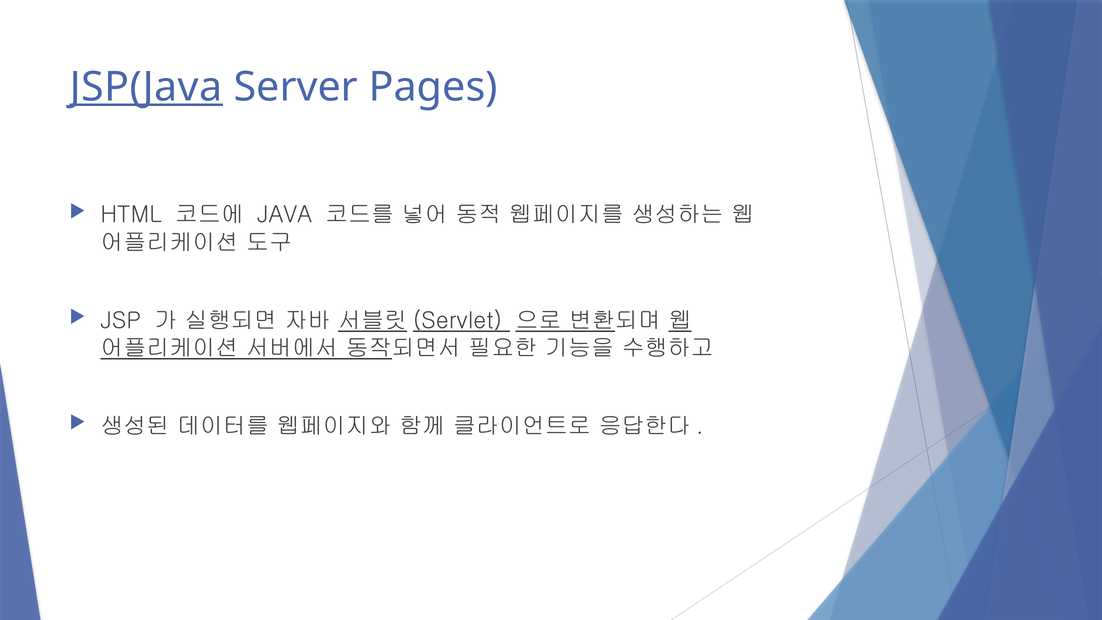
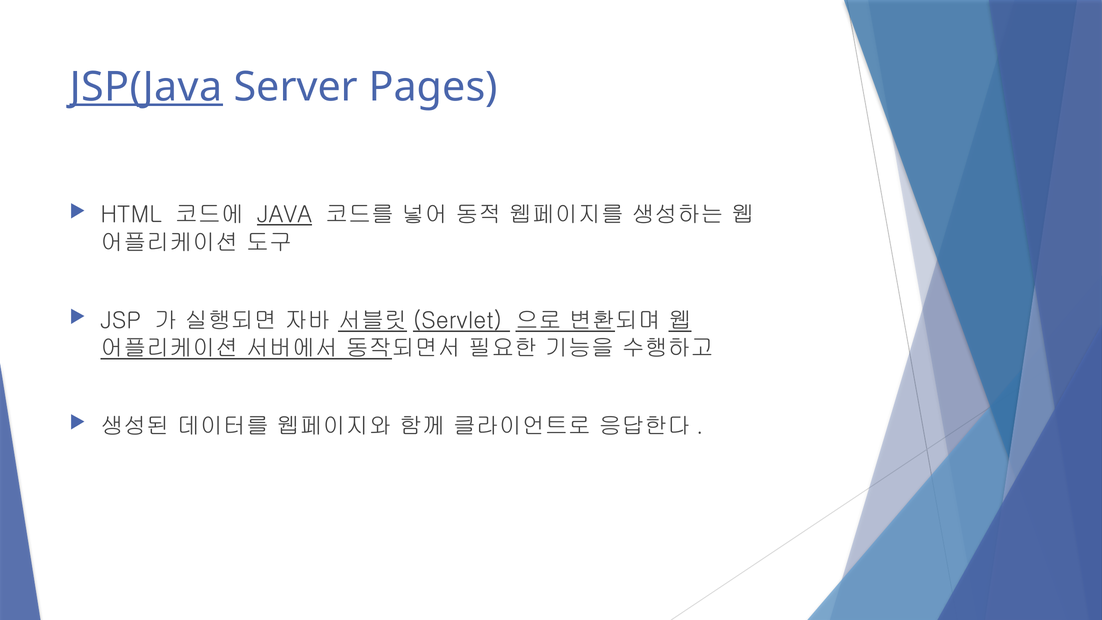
JAVA underline: none -> present (285, 215)
